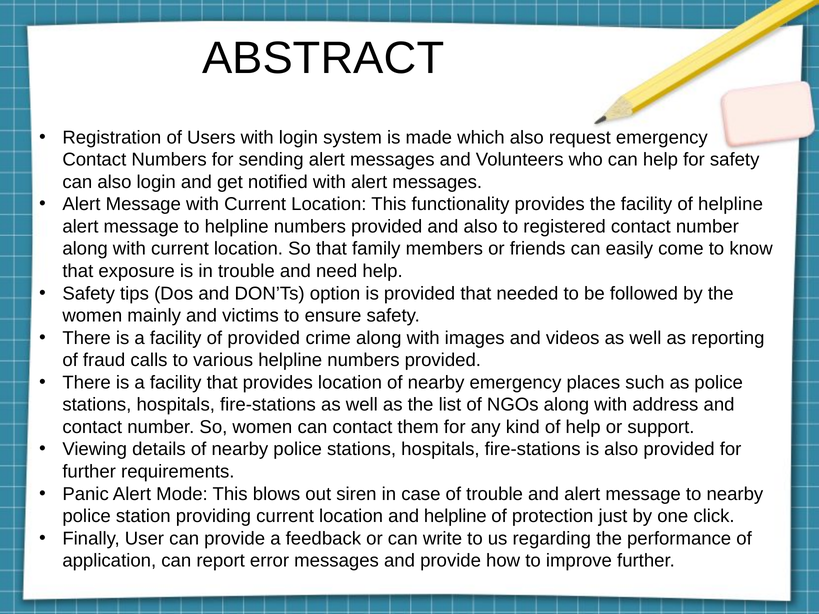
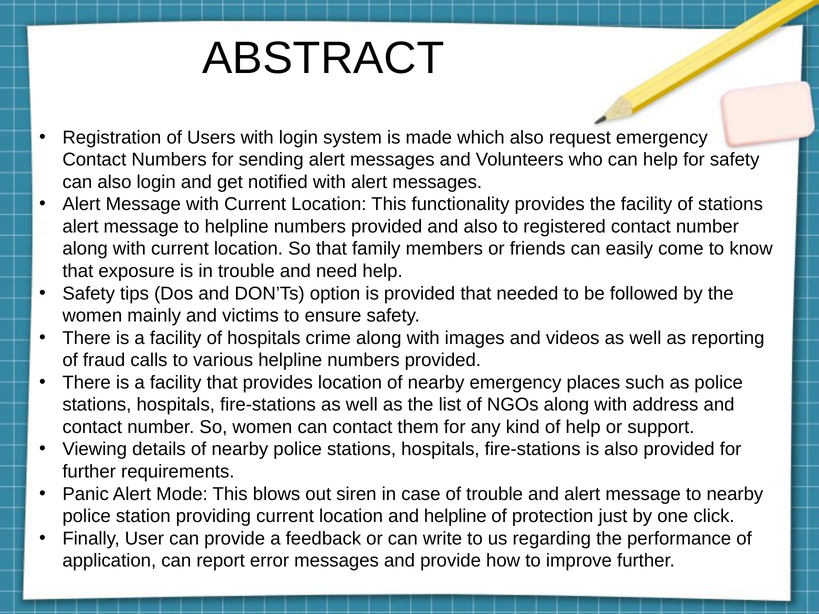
of helpline: helpline -> stations (731, 204)
of provided: provided -> hospitals (264, 338)
